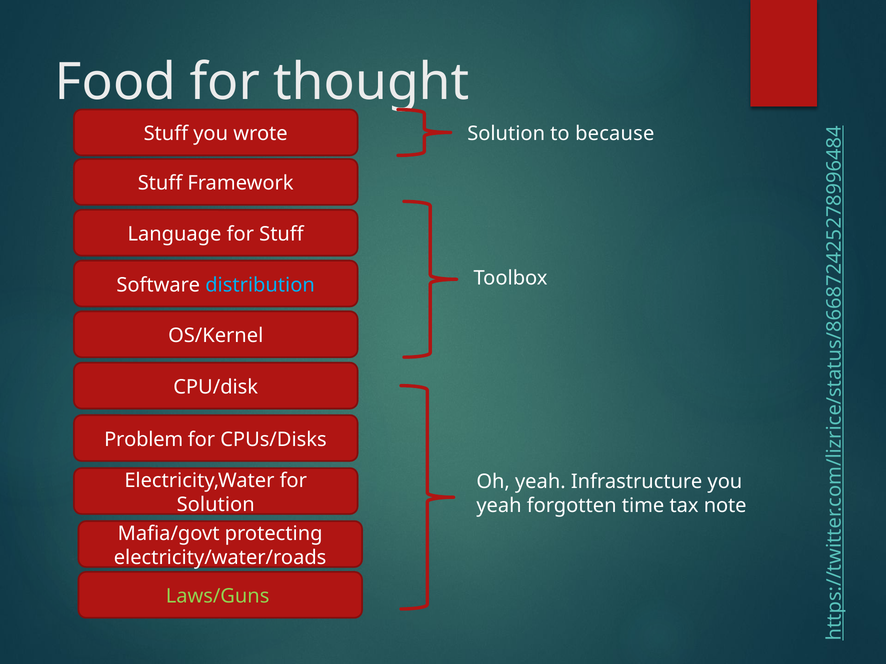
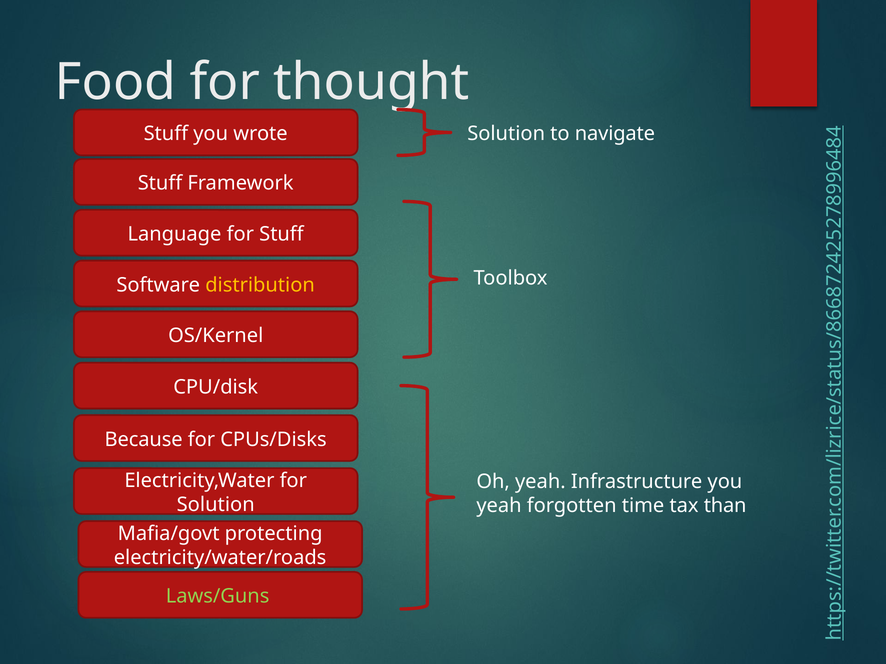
because: because -> navigate (615, 134)
distribution colour: light blue -> yellow (260, 285)
Problem: Problem -> Because (144, 440)
note: note -> than (725, 506)
